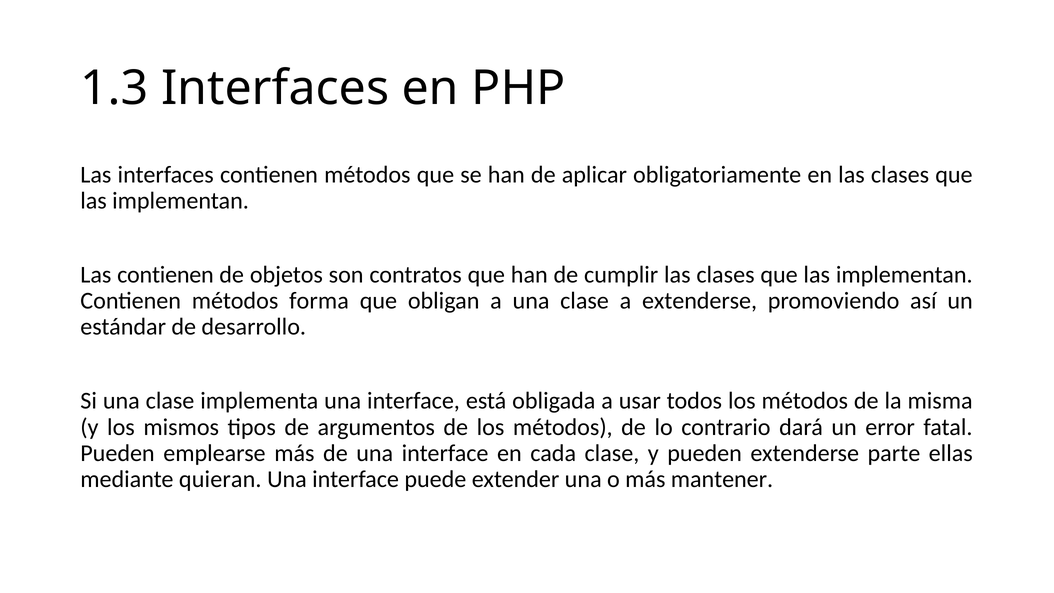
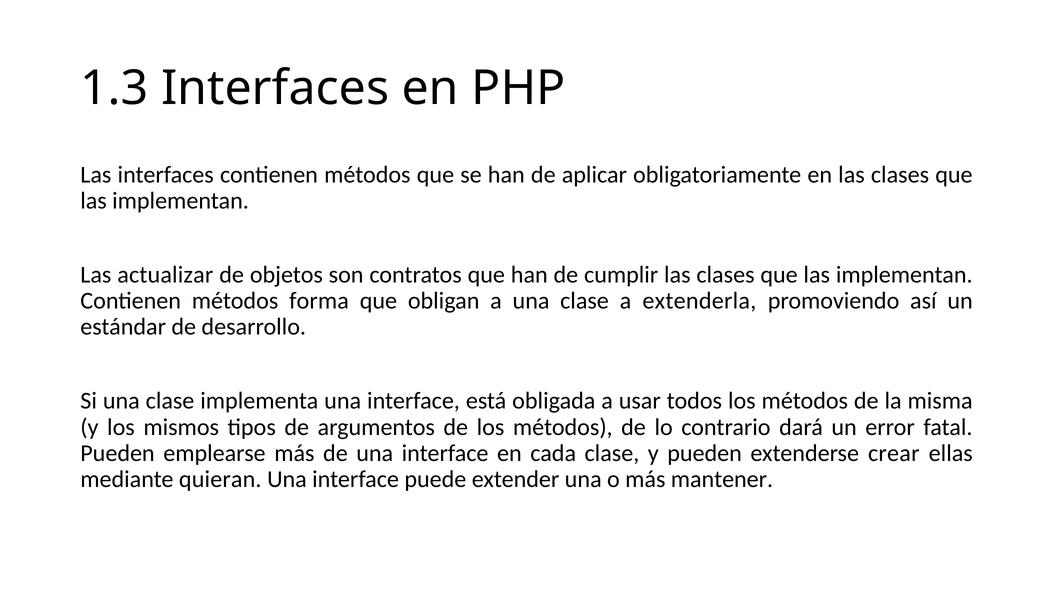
Las contienen: contienen -> actualizar (165, 275)
a extenderse: extenderse -> extenderla (699, 301)
parte: parte -> crear (894, 453)
